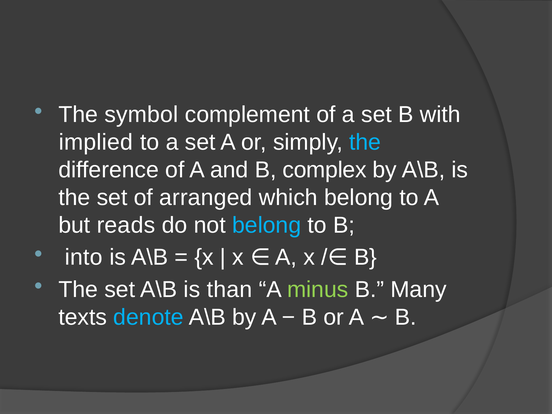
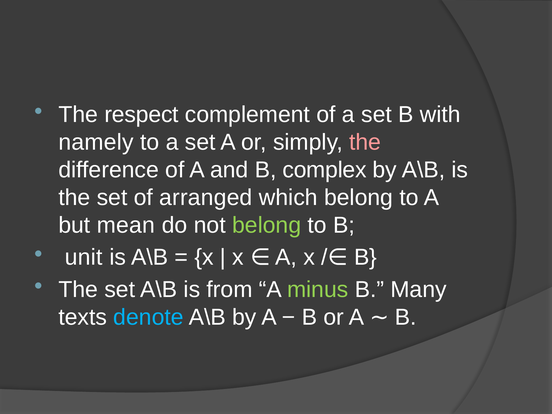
symbol: symbol -> respect (142, 115)
implied: implied -> namely (96, 142)
the colour: light blue -> pink (365, 142)
reads: reads -> mean (126, 225)
belong colour: light blue -> light green (267, 225)
into: into -> unit (84, 257)
than: than -> from (230, 290)
